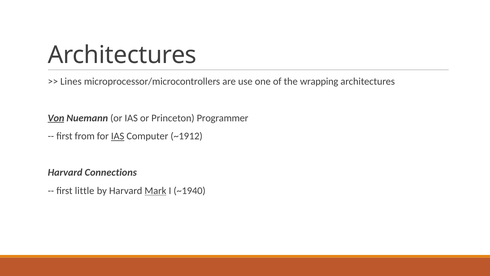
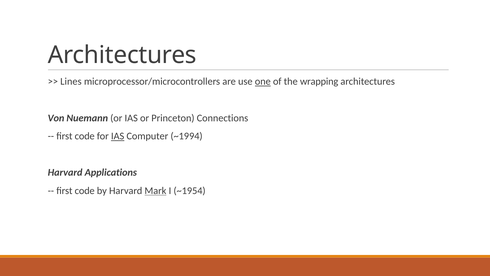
one underline: none -> present (263, 81)
Von underline: present -> none (56, 118)
Programmer: Programmer -> Connections (223, 118)
from: from -> code (85, 136)
~1912: ~1912 -> ~1994 (187, 136)
Connections: Connections -> Applications (111, 172)
little: little -> code (85, 191)
~1940: ~1940 -> ~1954 (190, 191)
